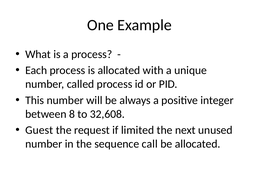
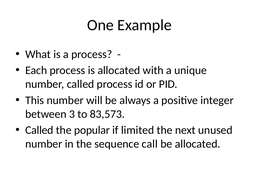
8: 8 -> 3 (72, 114)
32,608: 32,608 -> 83,573 (107, 114)
Guest: Guest -> Called (39, 130)
request: request -> popular (92, 130)
